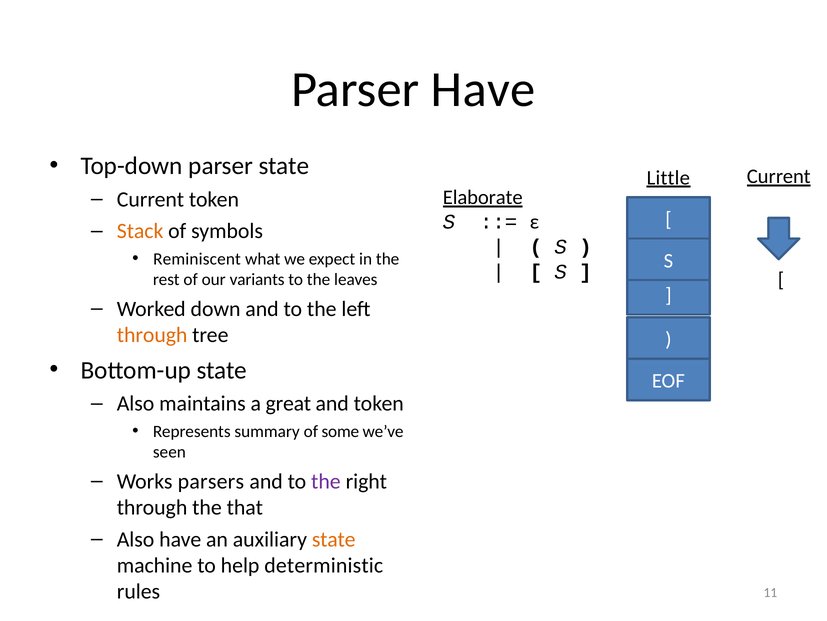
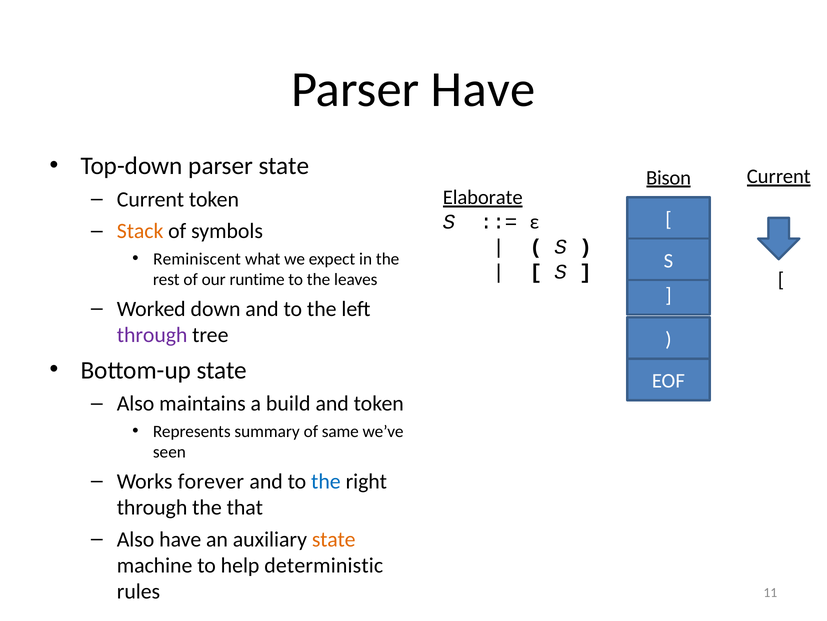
Little: Little -> Bison (669, 177)
variants: variants -> runtime (257, 279)
through colour: orange -> purple (152, 335)
great: great -> build (288, 403)
some: some -> same (340, 431)
parsers: parsers -> forever (211, 481)
the colour: purple -> blue (326, 481)
